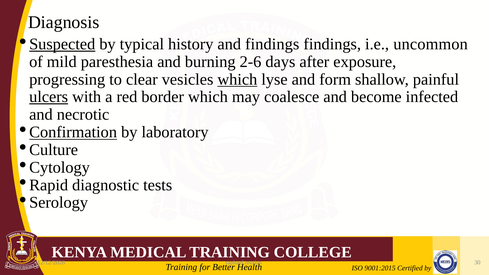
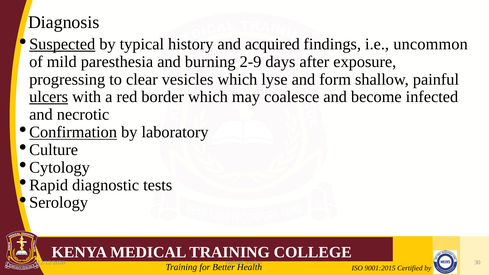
and findings: findings -> acquired (272, 44)
2-6: 2-6 -> 2-9 (251, 62)
which underline: present -> none (237, 79)
